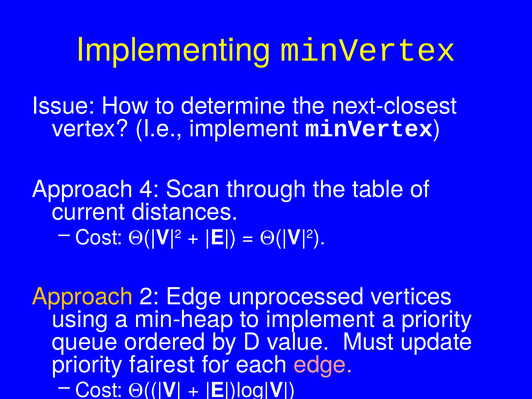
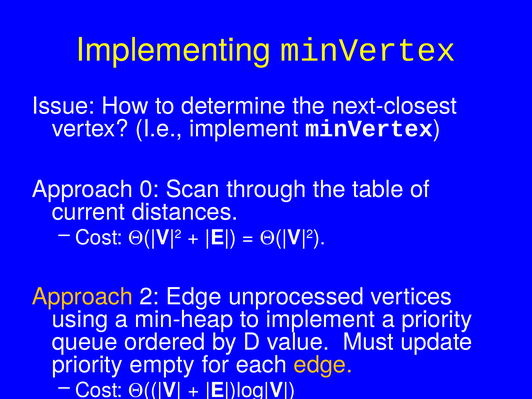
4: 4 -> 0 (149, 189)
fairest: fairest -> empty (162, 365)
edge colour: pink -> yellow (323, 365)
